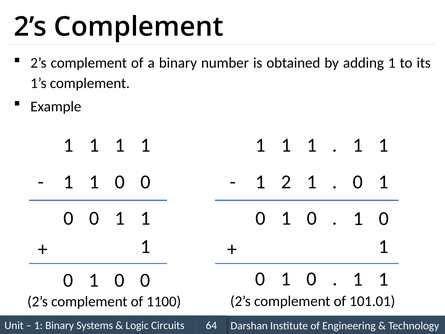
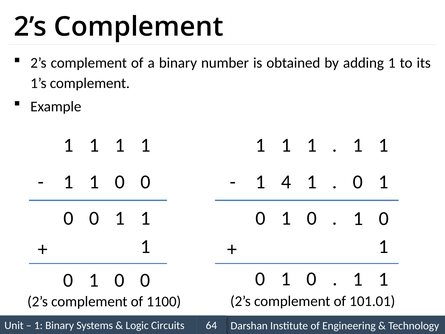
2: 2 -> 4 (286, 182)
